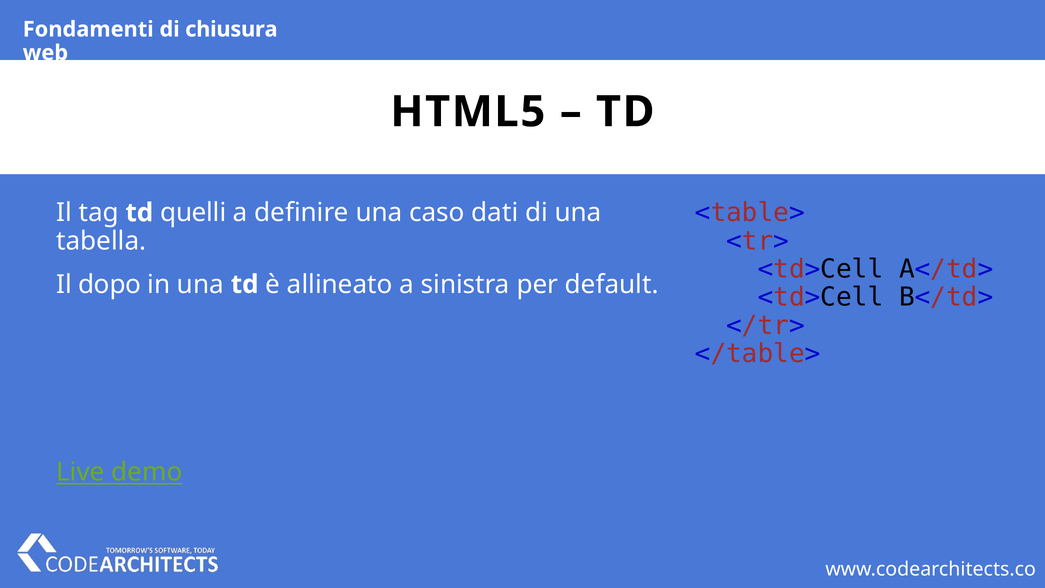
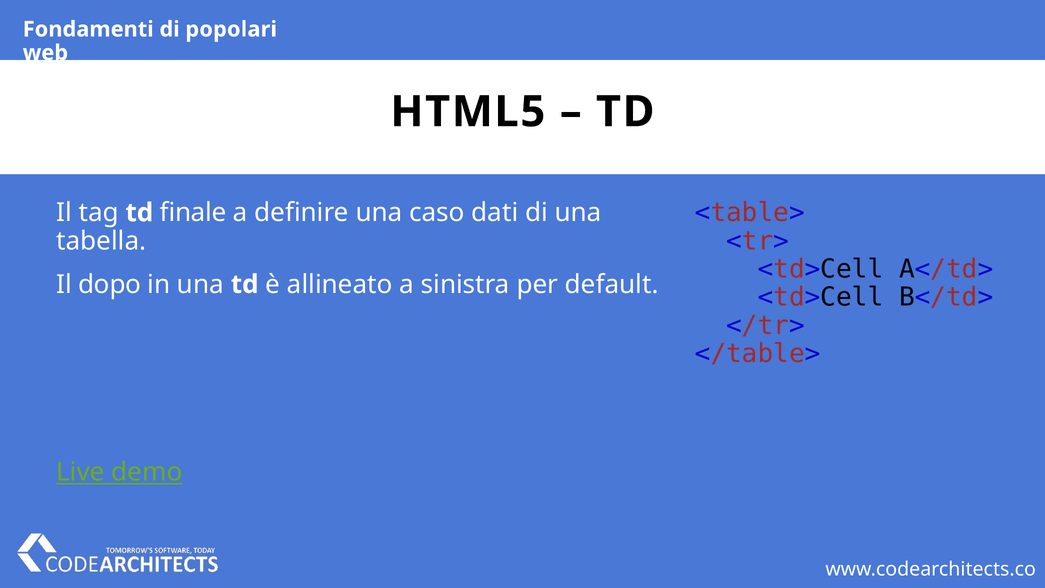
chiusura: chiusura -> popolari (231, 29)
quelli: quelli -> finale (193, 213)
